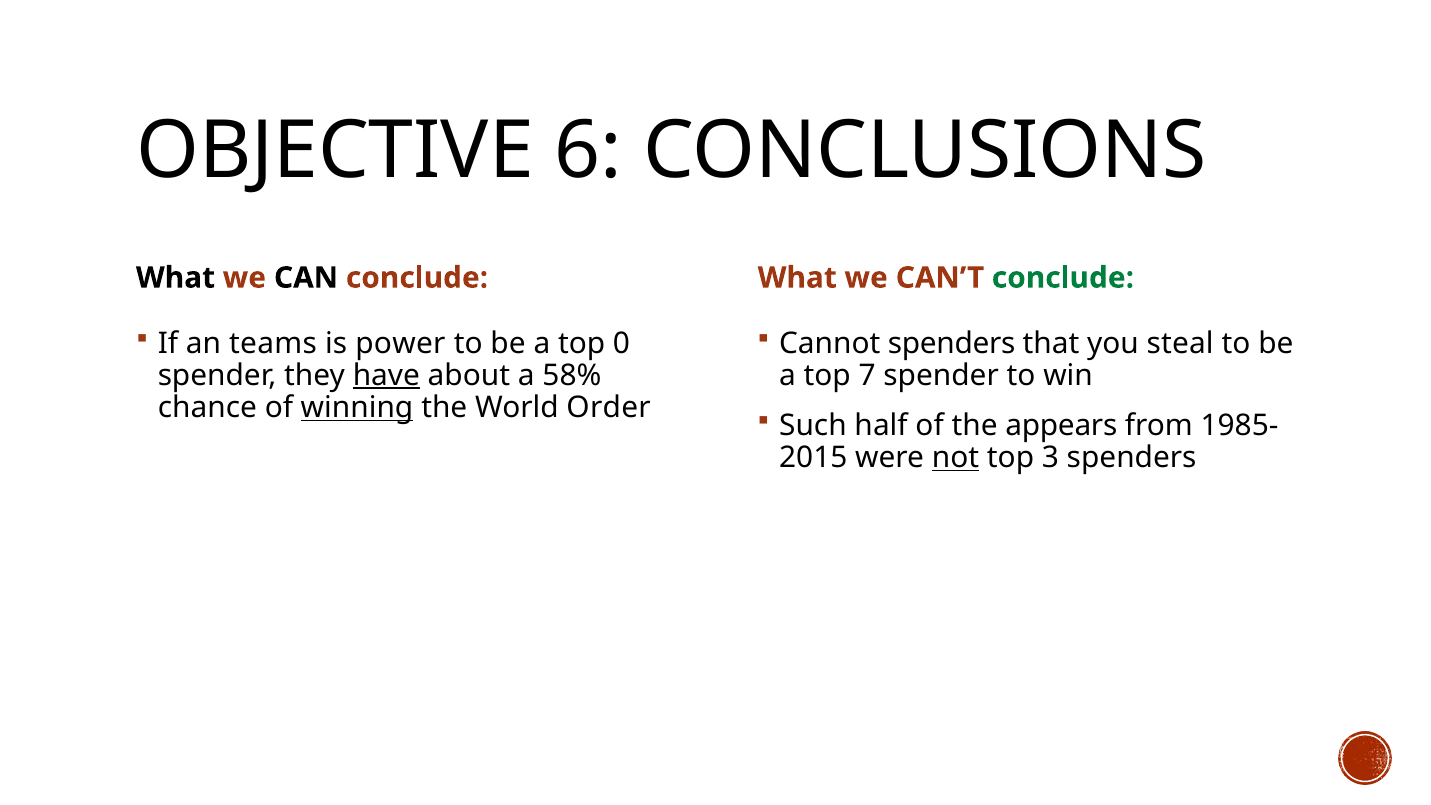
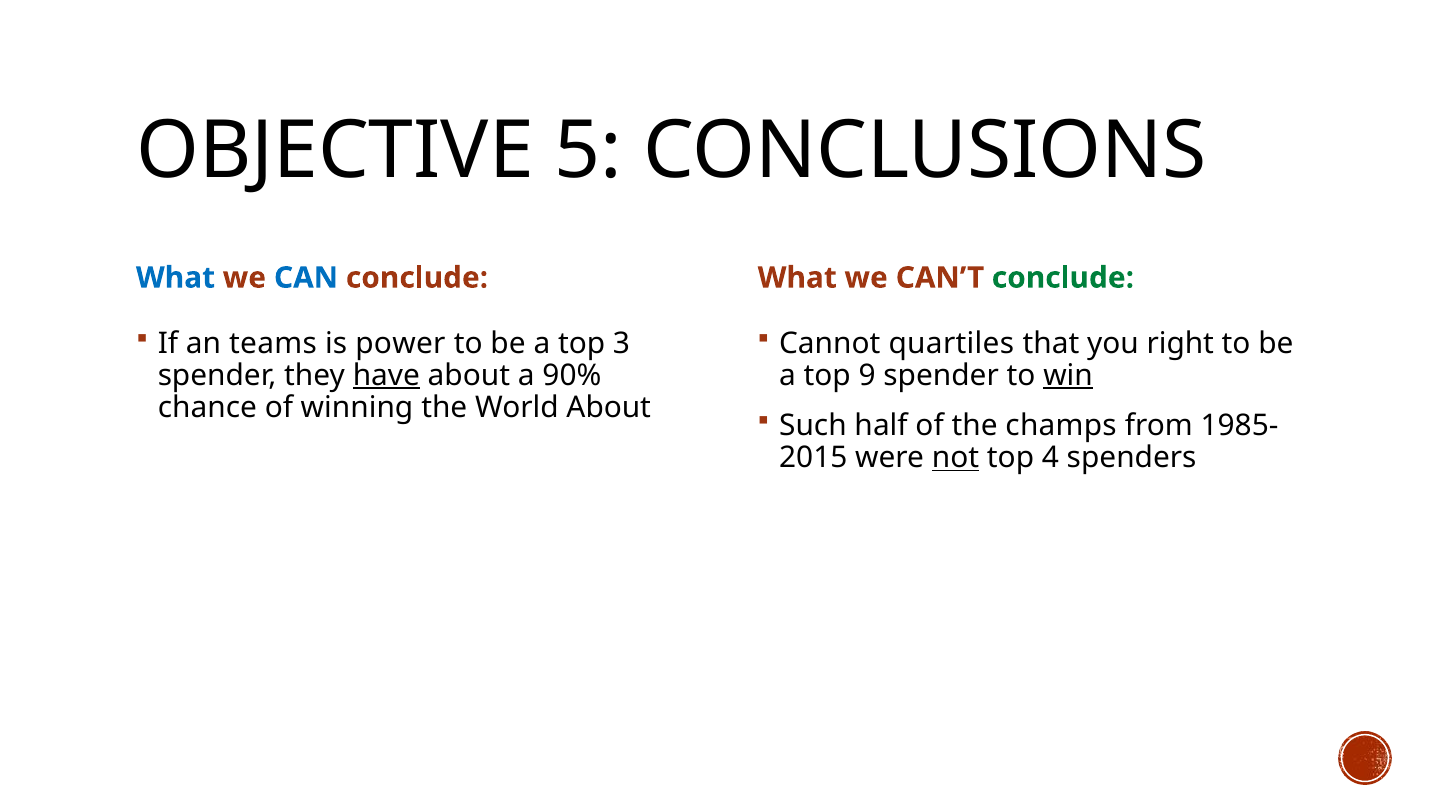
6: 6 -> 5 (588, 151)
What colour: black -> blue (175, 278)
CAN colour: black -> blue (306, 278)
0: 0 -> 3 (621, 343)
Cannot spenders: spenders -> quartiles (951, 343)
steal: steal -> right (1180, 343)
58%: 58% -> 90% (572, 375)
7: 7 -> 9 (867, 375)
win underline: none -> present (1068, 375)
winning underline: present -> none (357, 408)
World Order: Order -> About (609, 408)
appears: appears -> champs (1061, 426)
3: 3 -> 4 (1050, 458)
